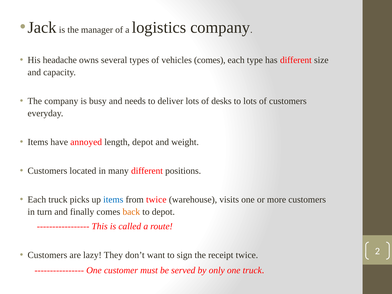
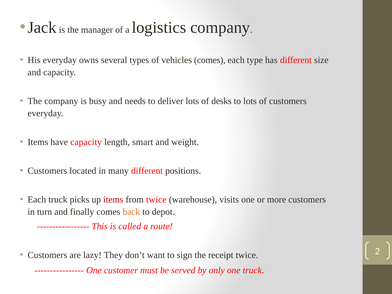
His headache: headache -> everyday (60, 60)
have annoyed: annoyed -> capacity (86, 142)
length depot: depot -> smart (143, 142)
items colour: blue -> red (113, 200)
